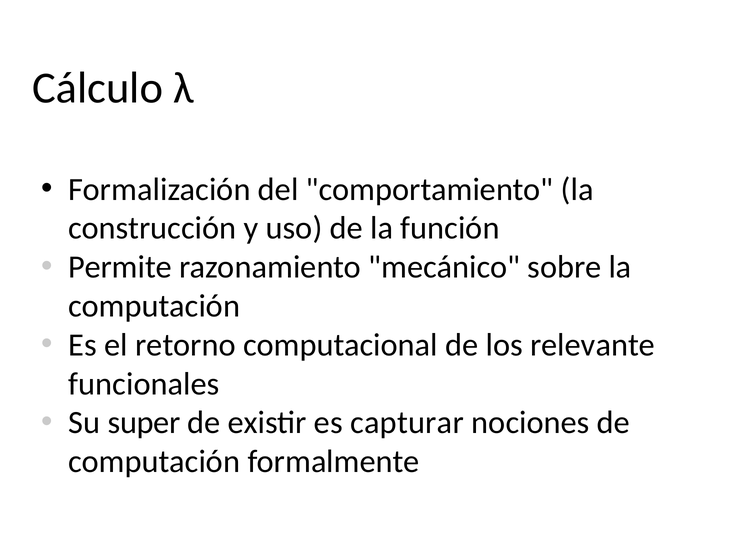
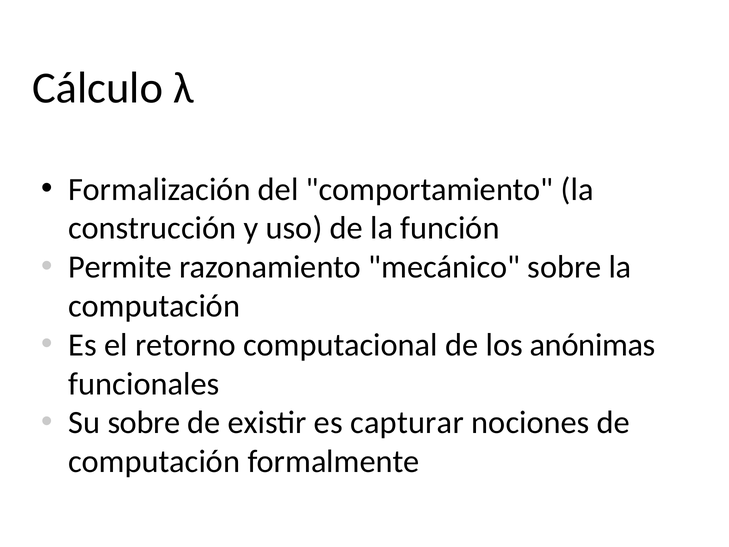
relevante: relevante -> anónimas (593, 345)
Su super: super -> sobre (144, 423)
